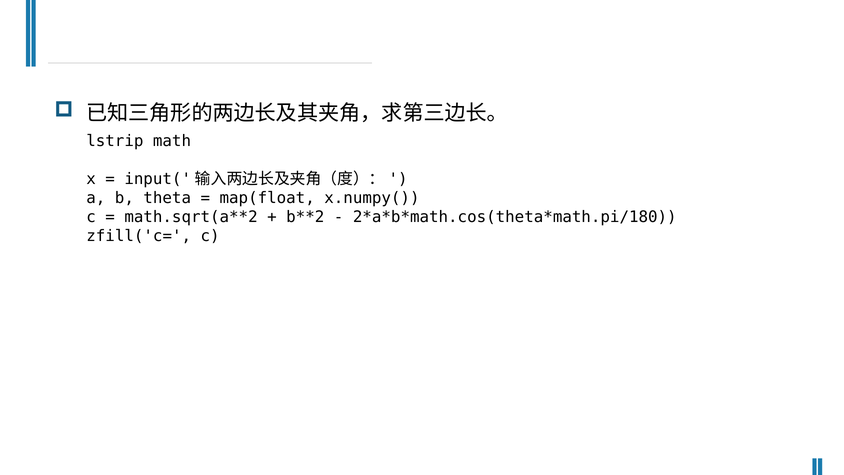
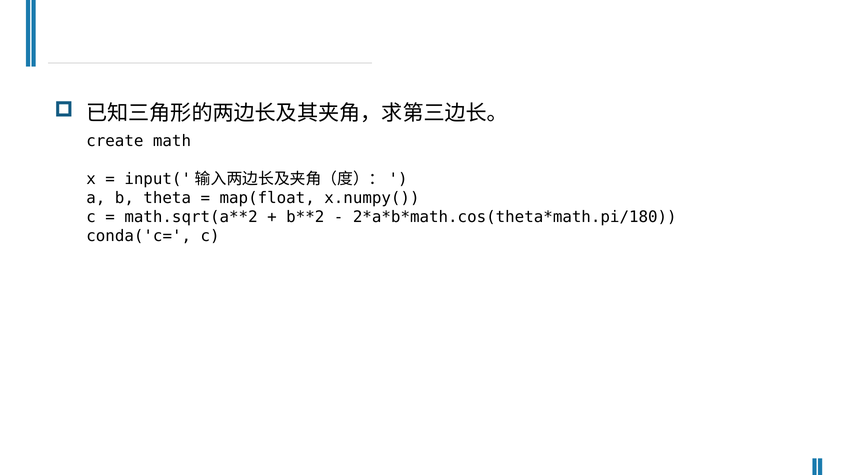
lstrip: lstrip -> create (115, 141)
zfill('c=: zfill('c= -> conda('c= (139, 236)
